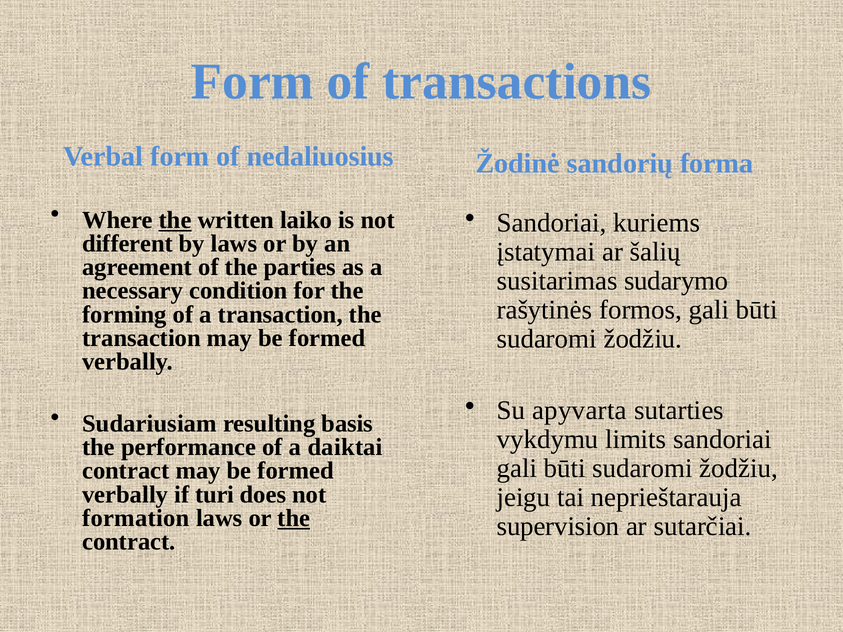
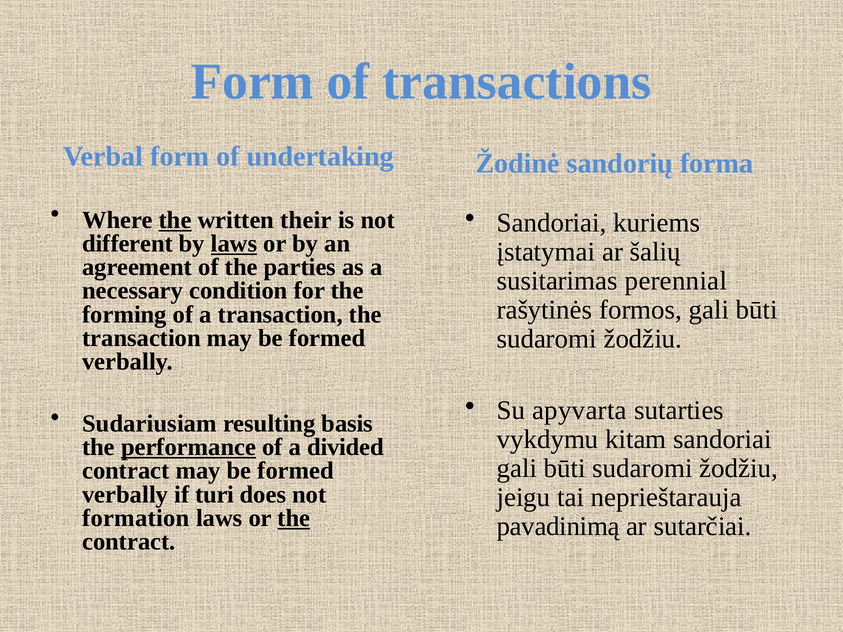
nedaliuosius: nedaliuosius -> undertaking (320, 157)
laiko: laiko -> their (306, 220)
laws underline: none -> present (234, 244)
sudarymo: sudarymo -> perennial (676, 281)
limits: limits -> kitam (636, 440)
performance underline: none -> present (189, 447)
daiktai: daiktai -> divided (345, 447)
supervision: supervision -> pavadinimą (558, 527)
